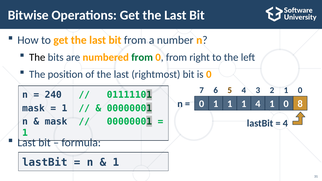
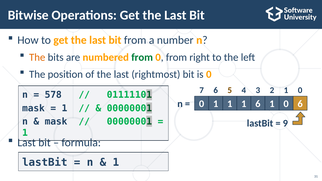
The colour: black -> orange (37, 57)
240: 240 -> 578 (53, 95)
4: 4 -> 6 (258, 104)
0 8: 8 -> 6 (300, 104)
4: 4 -> 9 (285, 123)
